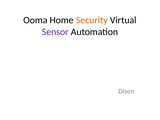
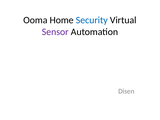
Security colour: orange -> blue (92, 20)
